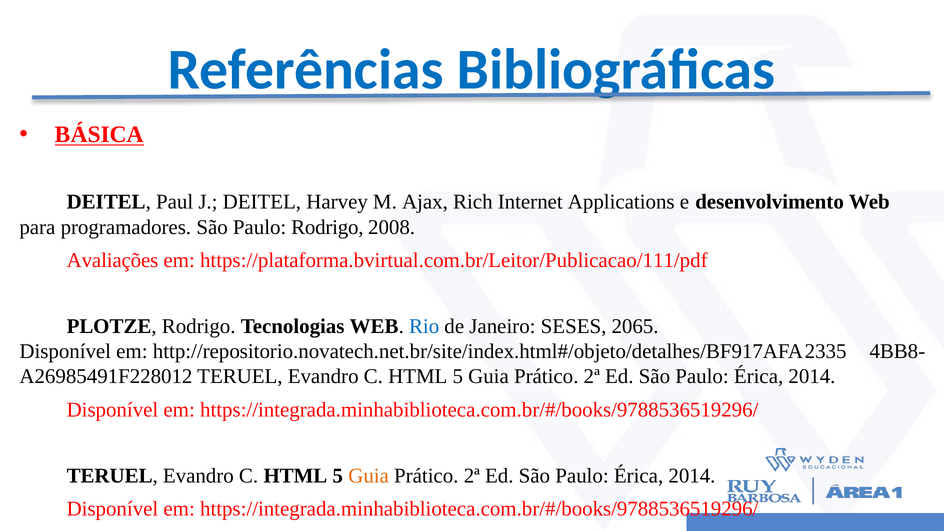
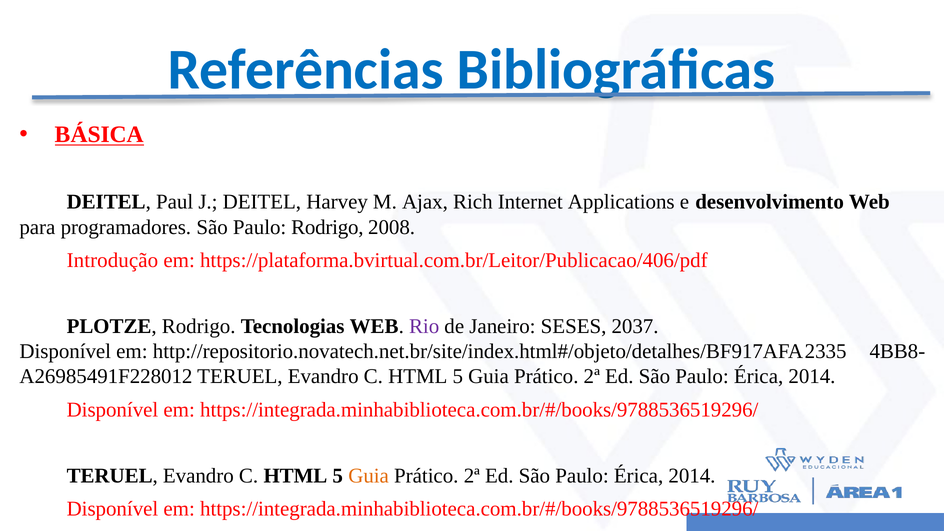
Avaliações: Avaliações -> Introdução (112, 260)
https://plataforma.bvirtual.com.br/Leitor/Publicacao/111/pdf: https://plataforma.bvirtual.com.br/Leitor/Publicacao/111/pdf -> https://plataforma.bvirtual.com.br/Leitor/Publicacao/406/pdf (454, 260)
Rio colour: blue -> purple (424, 326)
2065: 2065 -> 2037 (635, 326)
